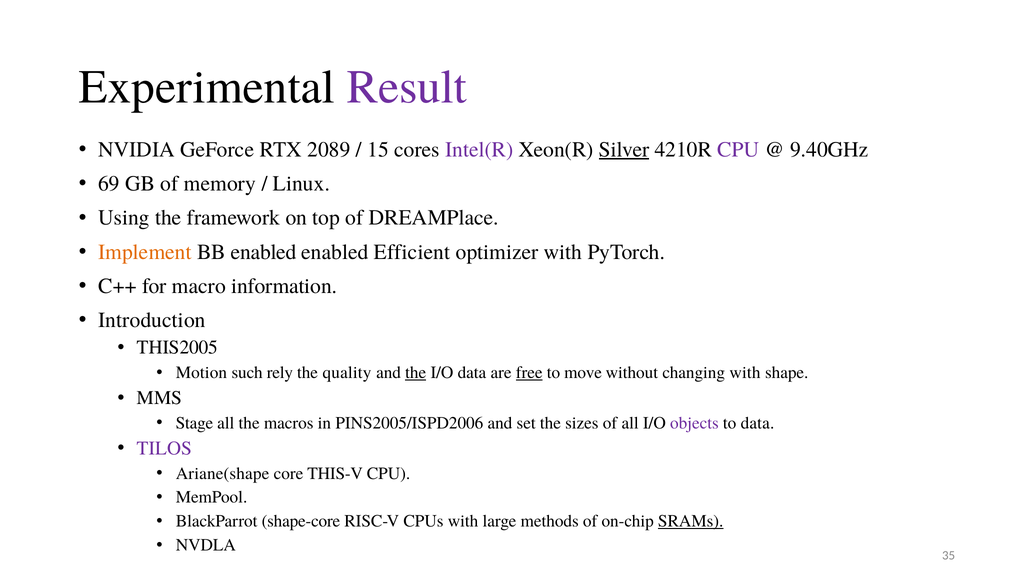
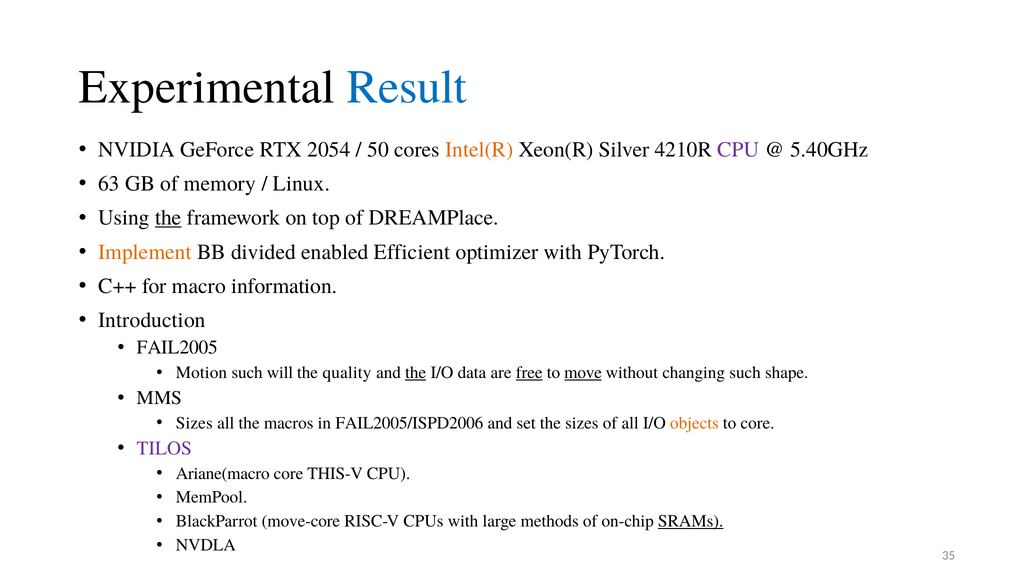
Result colour: purple -> blue (407, 87)
2089: 2089 -> 2054 (329, 150)
15: 15 -> 50 (378, 150)
Intel(R colour: purple -> orange (479, 150)
Silver underline: present -> none (624, 150)
9.40GHz: 9.40GHz -> 5.40GHz (829, 150)
69: 69 -> 63 (109, 184)
the underline: none -> present (168, 218)
BB enabled: enabled -> divided (264, 252)
THIS2005: THIS2005 -> FAIL2005 (177, 347)
rely: rely -> will (280, 373)
move underline: none -> present (583, 373)
changing with: with -> such (745, 373)
Stage: Stage -> Sizes (194, 423)
PINS2005/ISPD2006: PINS2005/ISPD2006 -> FAIL2005/ISPD2006 (409, 423)
objects colour: purple -> orange (694, 423)
to data: data -> core (758, 423)
Ariane(shape: Ariane(shape -> Ariane(macro (223, 473)
shape-core: shape-core -> move-core (301, 521)
